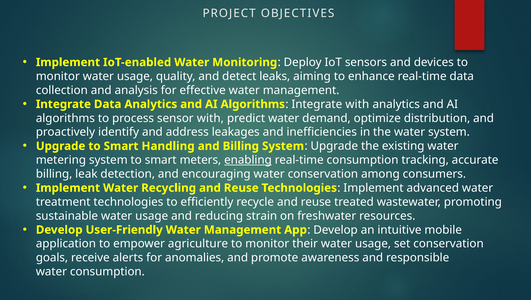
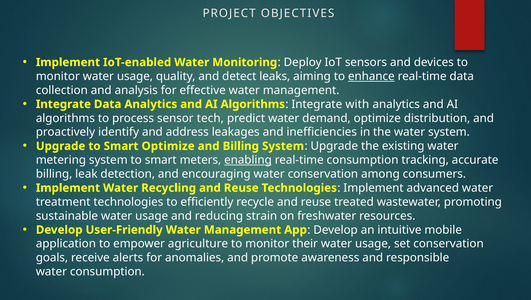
enhance underline: none -> present (371, 76)
sensor with: with -> tech (210, 118)
Smart Handling: Handling -> Optimize (168, 146)
